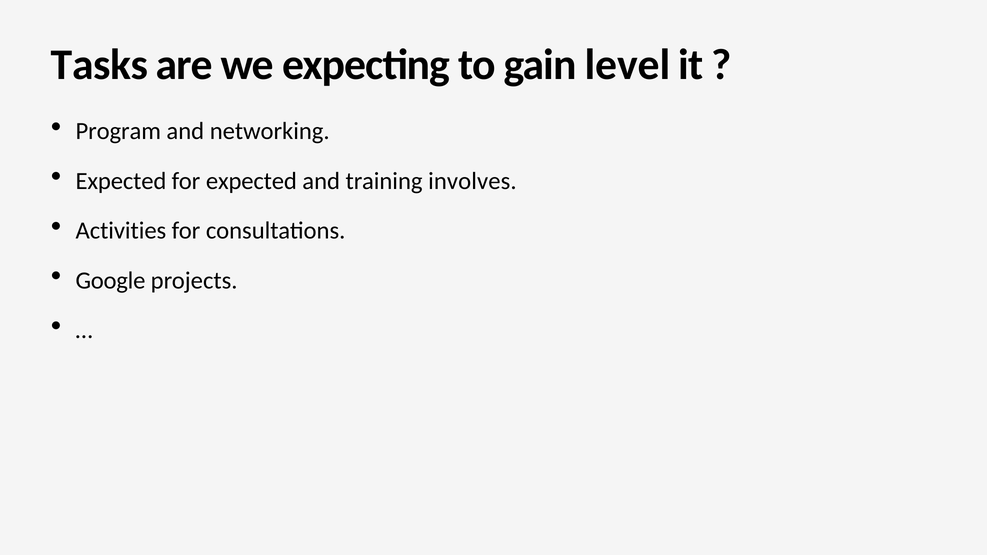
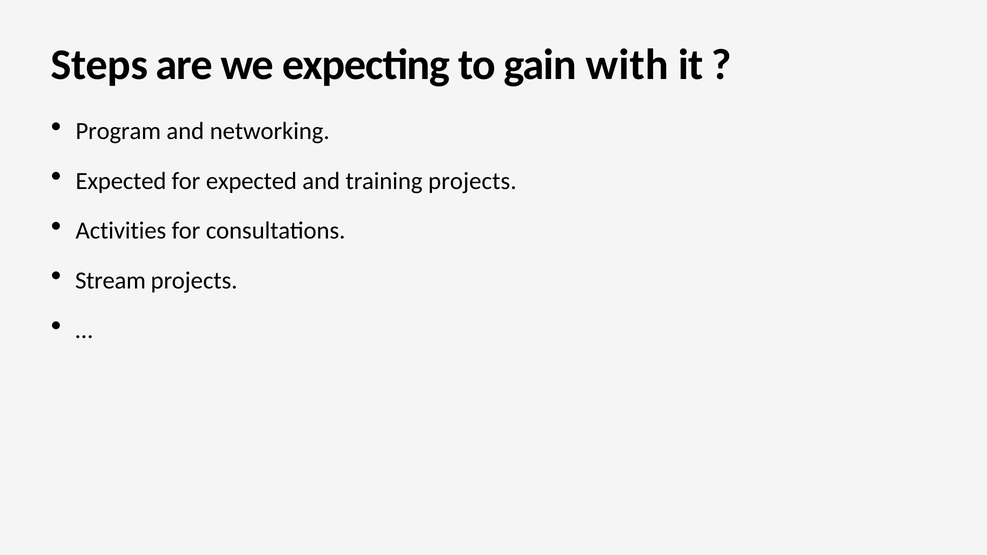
Tasks: Tasks -> Steps (99, 65)
level: level -> with (627, 65)
training involves: involves -> projects (472, 181)
Google: Google -> Stream (110, 281)
